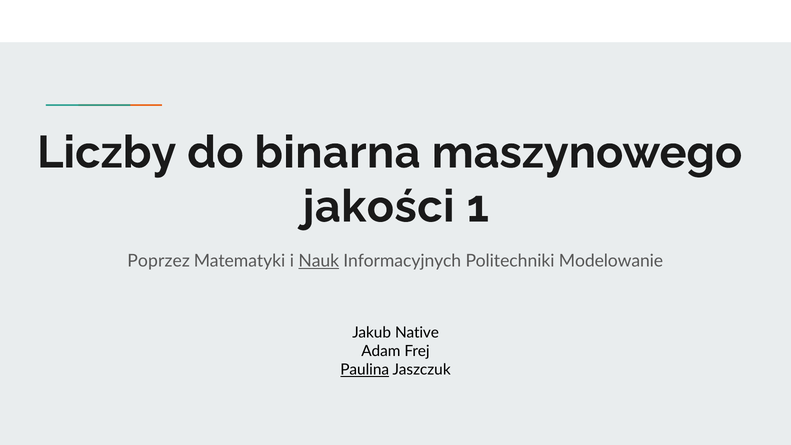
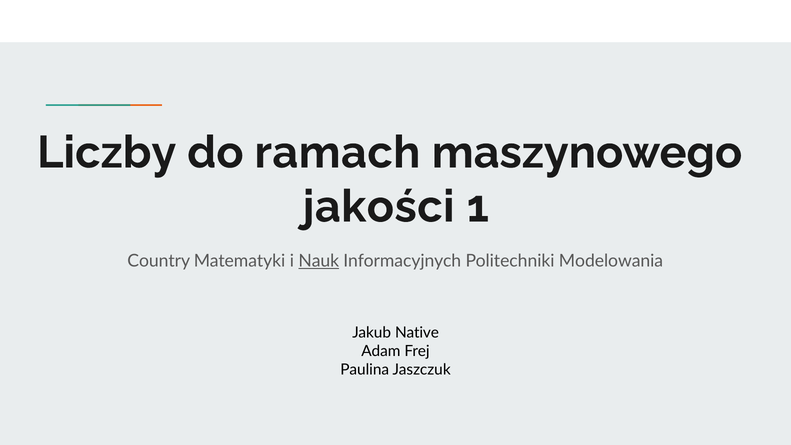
binarna: binarna -> ramach (337, 153)
Poprzez: Poprzez -> Country (159, 261)
Modelowanie: Modelowanie -> Modelowania (611, 261)
Paulina underline: present -> none (365, 370)
